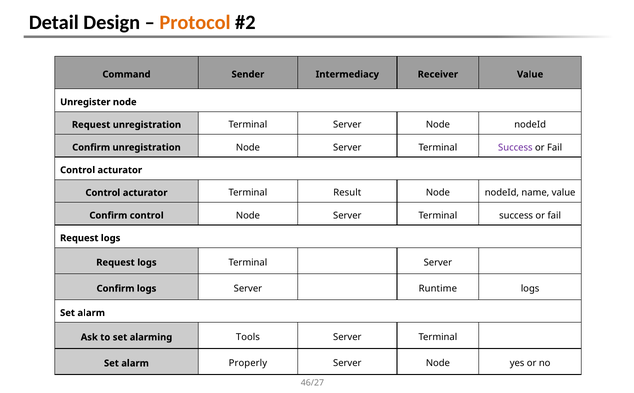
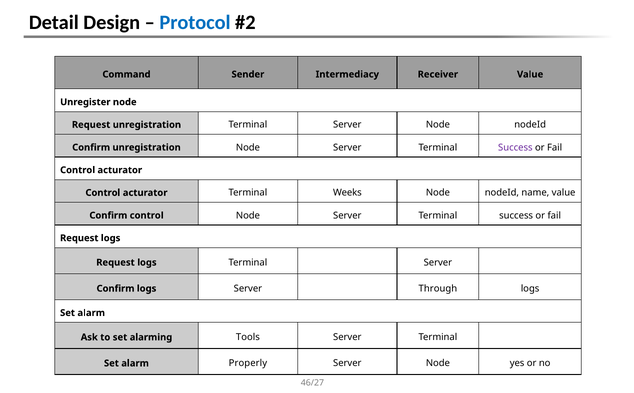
Protocol colour: orange -> blue (195, 23)
Result: Result -> Weeks (347, 193)
Runtime: Runtime -> Through (438, 289)
